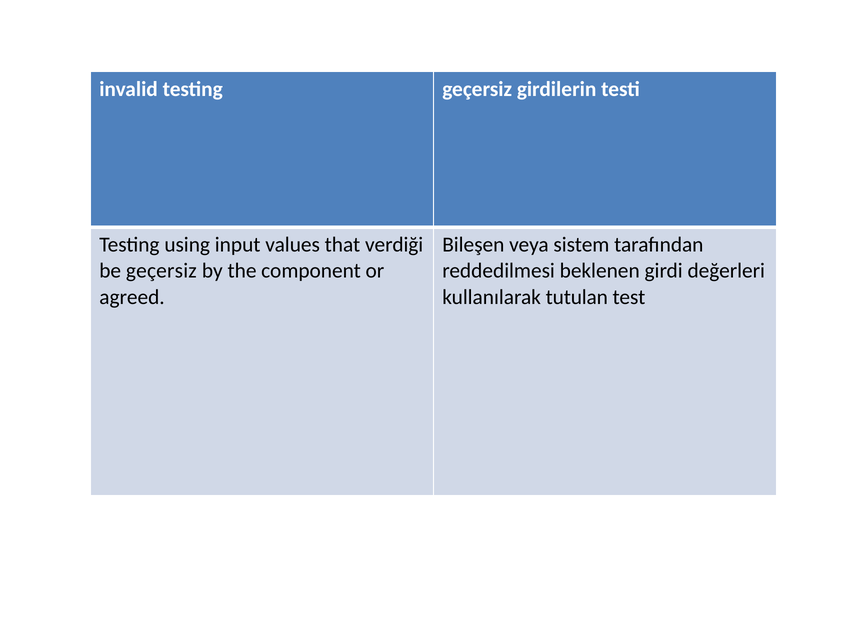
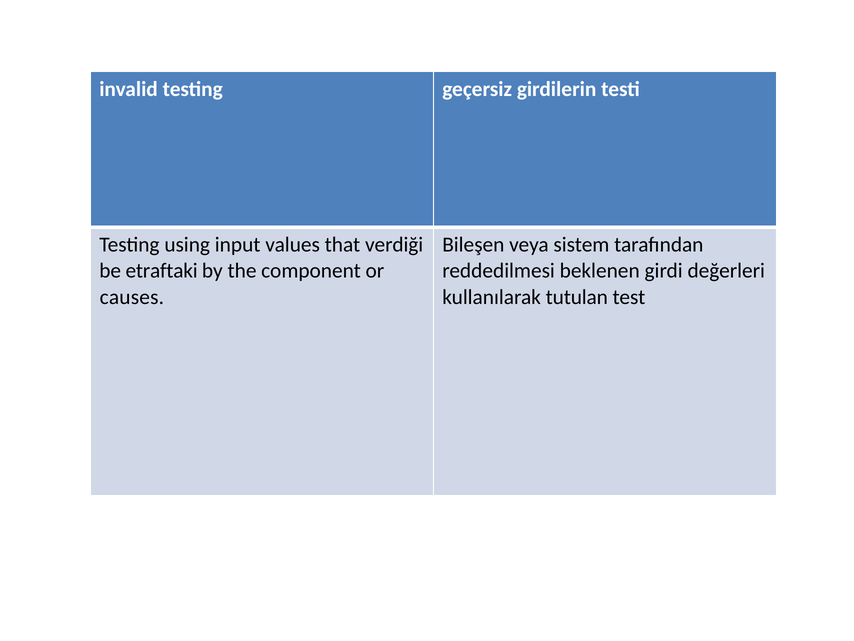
be geçersiz: geçersiz -> etraftaki (162, 271)
agreed: agreed -> causes (132, 297)
